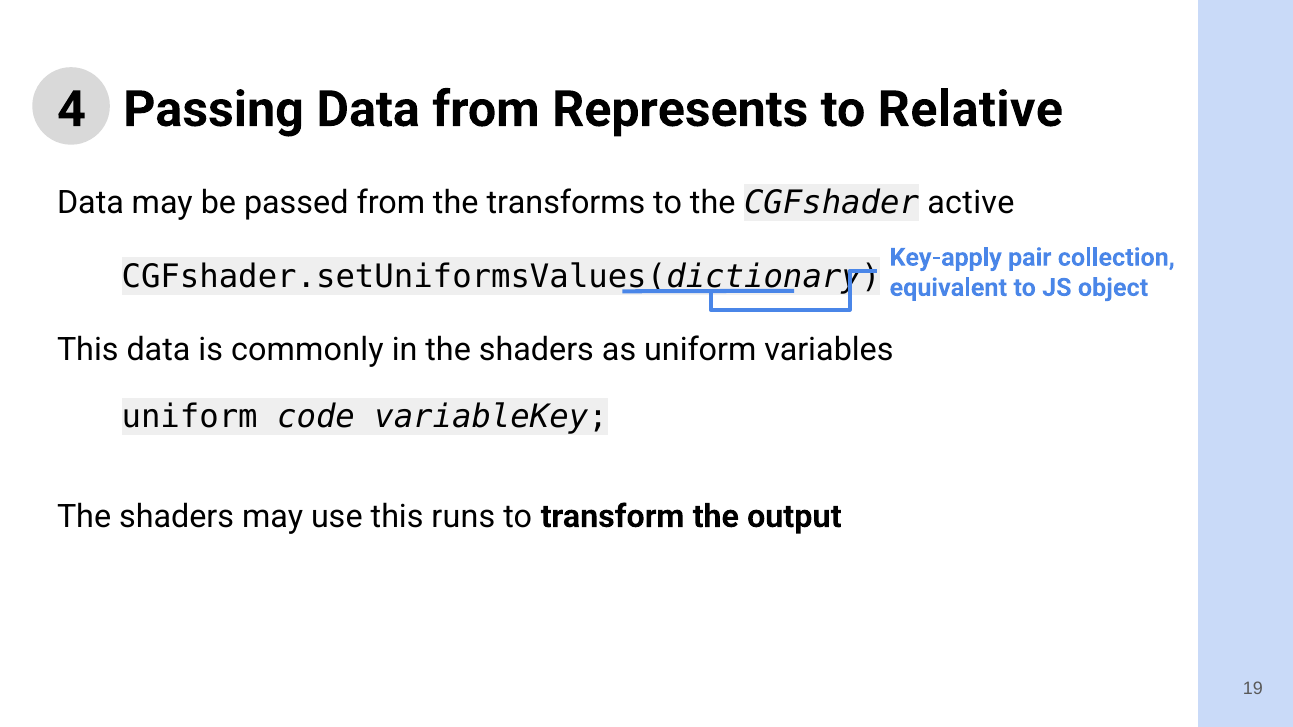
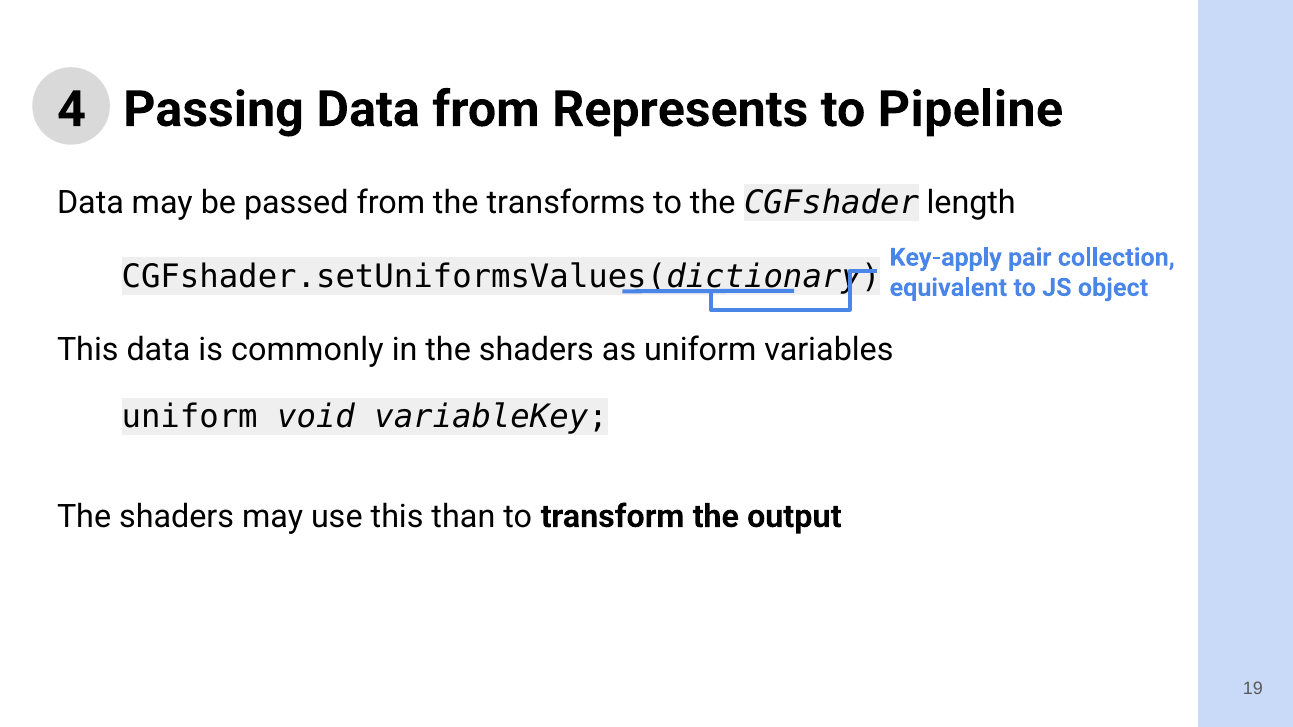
Relative: Relative -> Pipeline (970, 110)
active: active -> length (971, 203)
code: code -> void (316, 417)
runs: runs -> than (463, 517)
